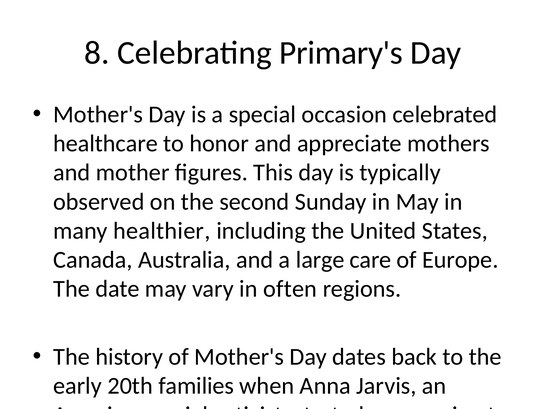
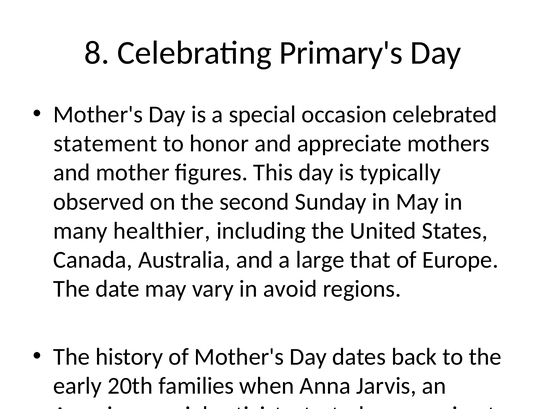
healthcare: healthcare -> statement (105, 144)
large care: care -> that (370, 260)
in often: often -> avoid (290, 289)
